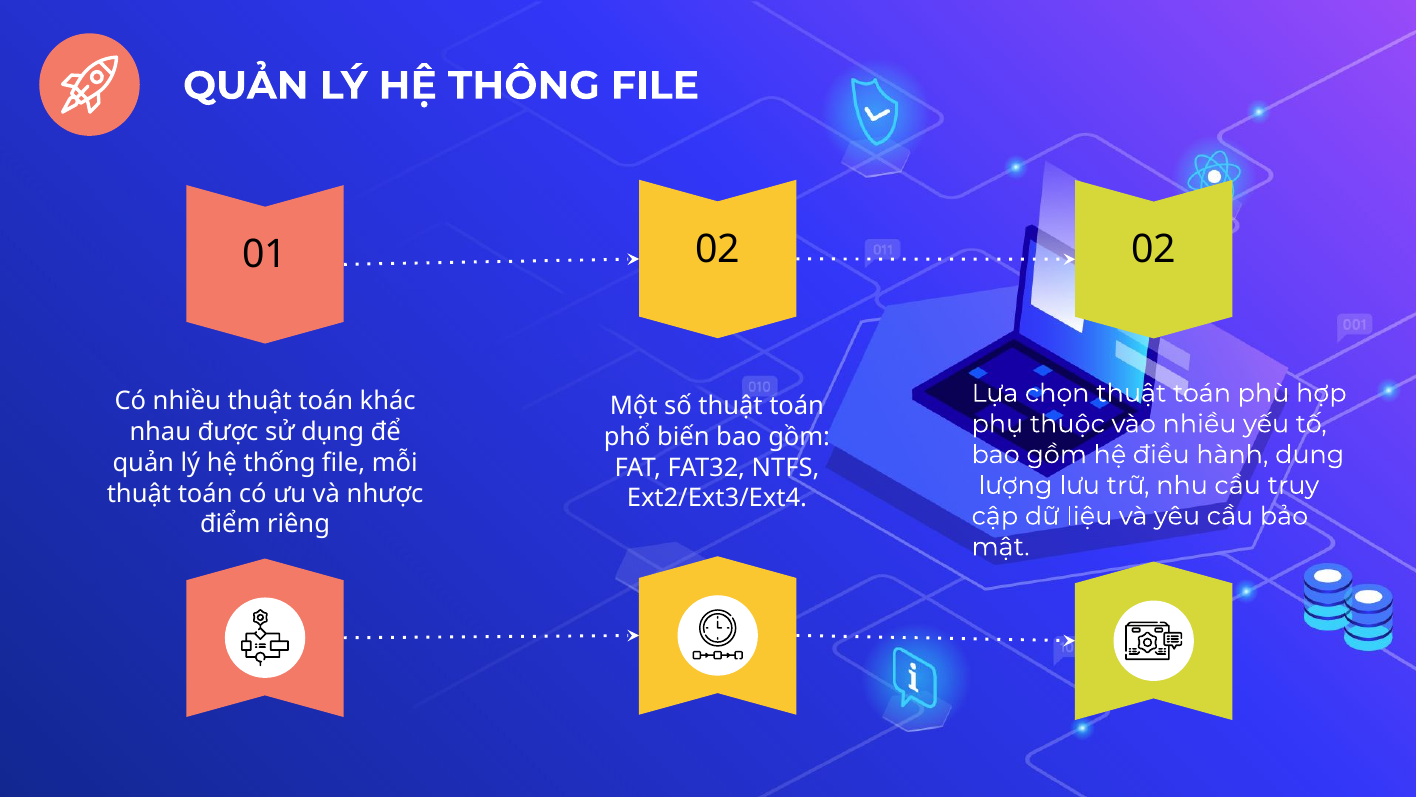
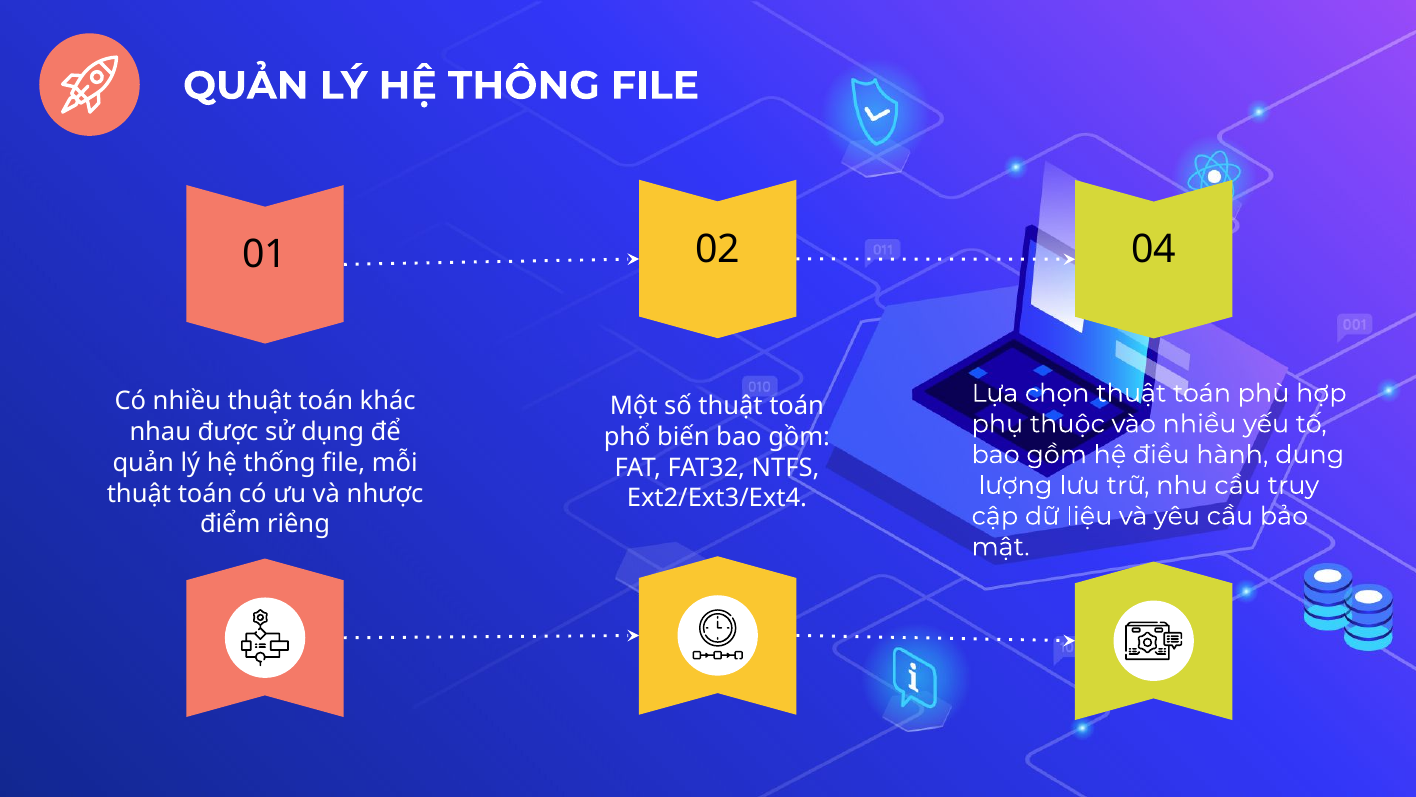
02 02: 02 -> 04 (1154, 249)
